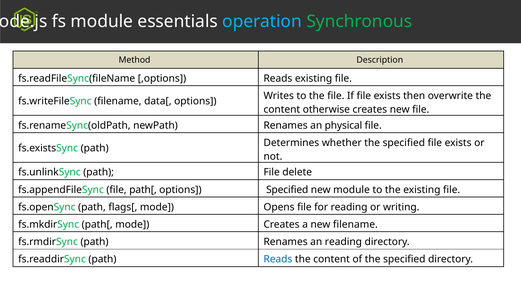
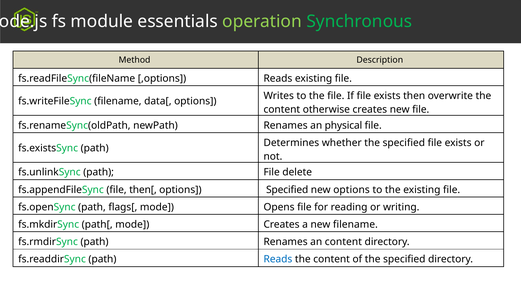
operation colour: light blue -> light green (262, 22)
file path[: path[ -> then[ (143, 190)
new module: module -> options (352, 190)
an reading: reading -> content (343, 242)
